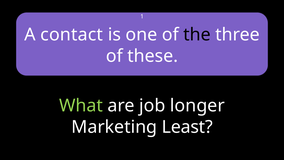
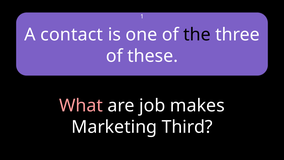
What colour: light green -> pink (81, 106)
longer: longer -> makes (197, 106)
Least: Least -> Third (187, 127)
